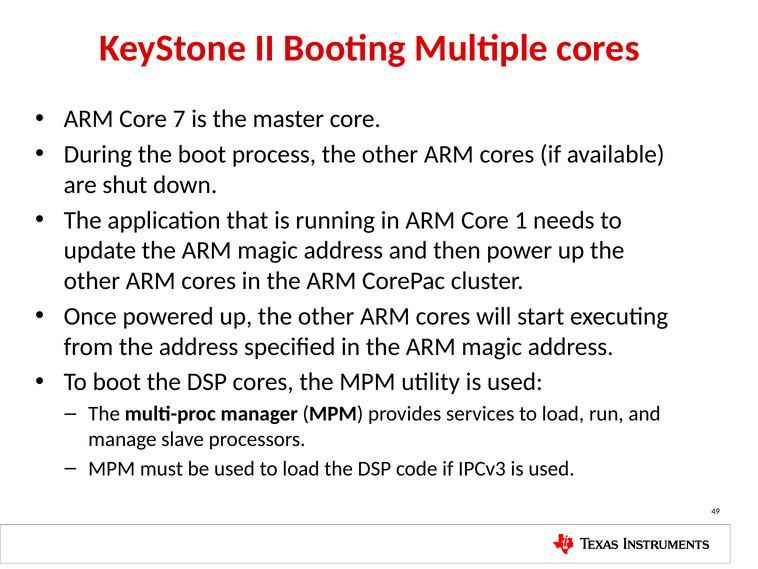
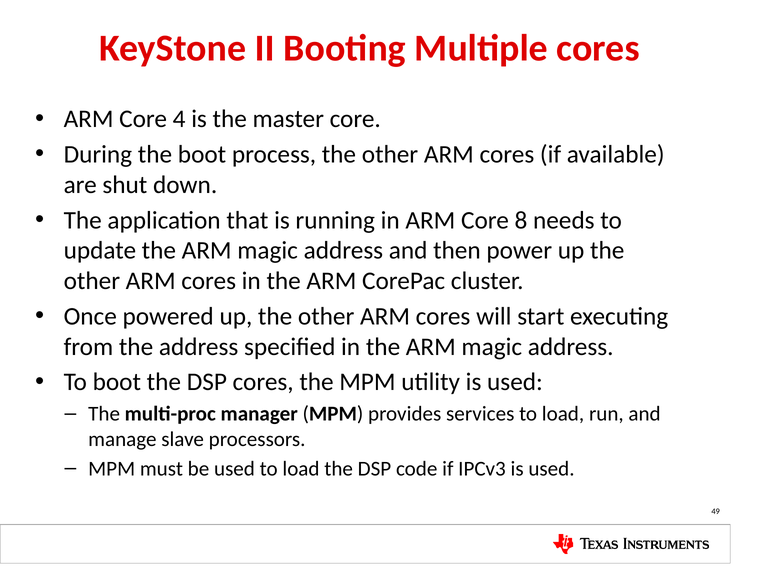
7: 7 -> 4 (179, 119)
1: 1 -> 8 (521, 220)
